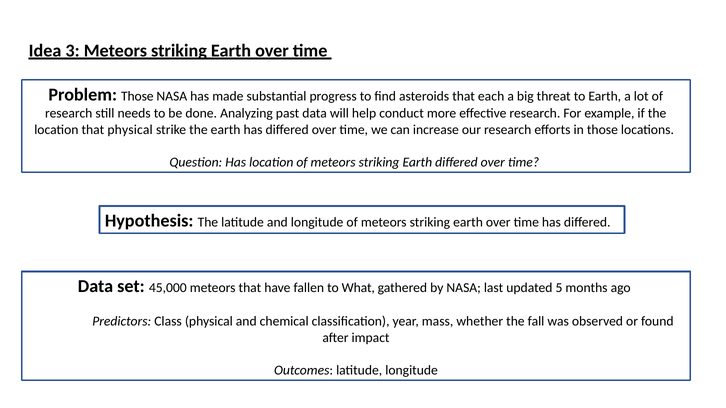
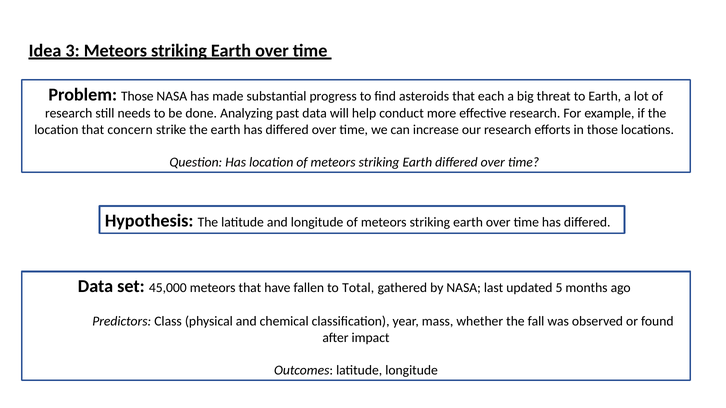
that physical: physical -> concern (130, 130)
What: What -> Total (358, 288)
